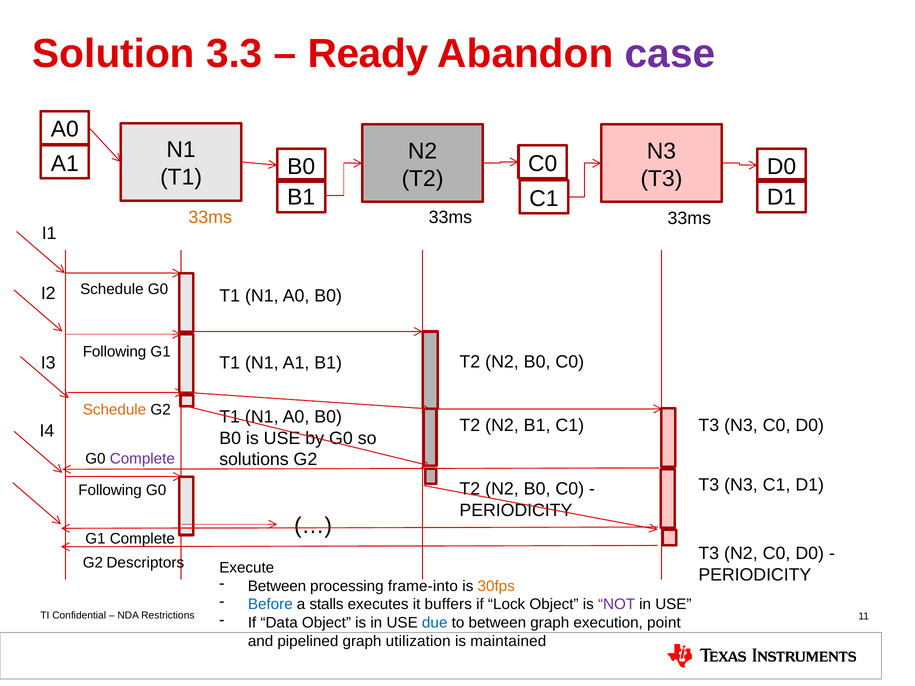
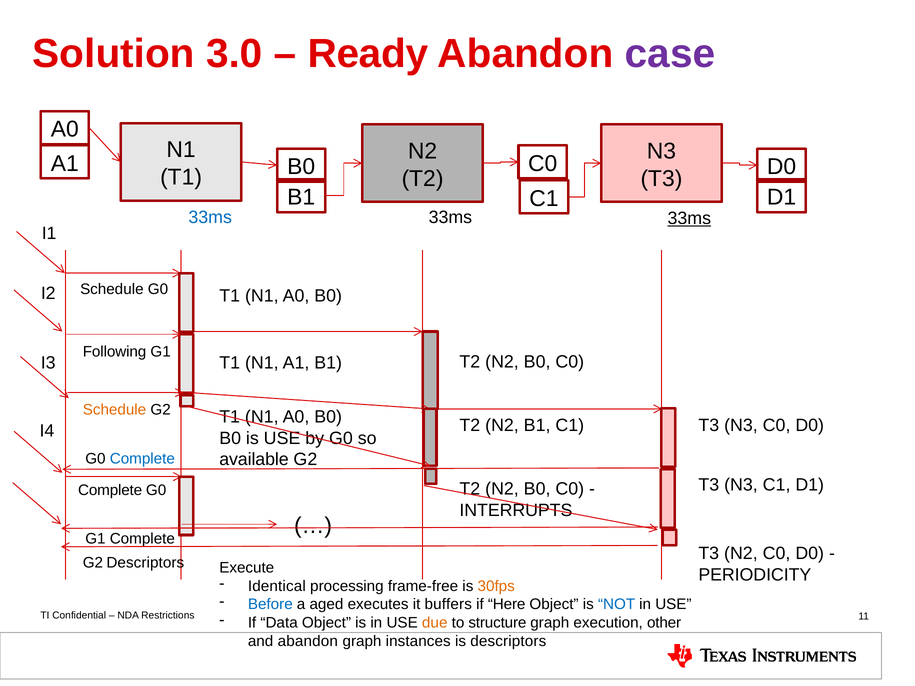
3.3: 3.3 -> 3.0 (234, 54)
33ms colour: orange -> blue (210, 217)
33ms underline: none -> present (689, 218)
solutions: solutions -> available (254, 460)
Complete colour: purple -> blue (142, 459)
Following: Following -> Complete (110, 491)
PERIODICITY: PERIODICITY -> INTERRUPTS (516, 511)
Between: Between -> Identical (277, 586)
frame-into: frame-into -> frame-free (423, 586)
stalls: stalls -> aged (326, 605)
Lock: Lock -> Here (507, 605)
NOT colour: purple -> blue (617, 605)
due colour: blue -> orange (435, 623)
to between: between -> structure (497, 623)
point: point -> other (664, 623)
and pipelined: pipelined -> abandon (308, 641)
utilization: utilization -> instances (418, 641)
is maintained: maintained -> descriptors (508, 641)
